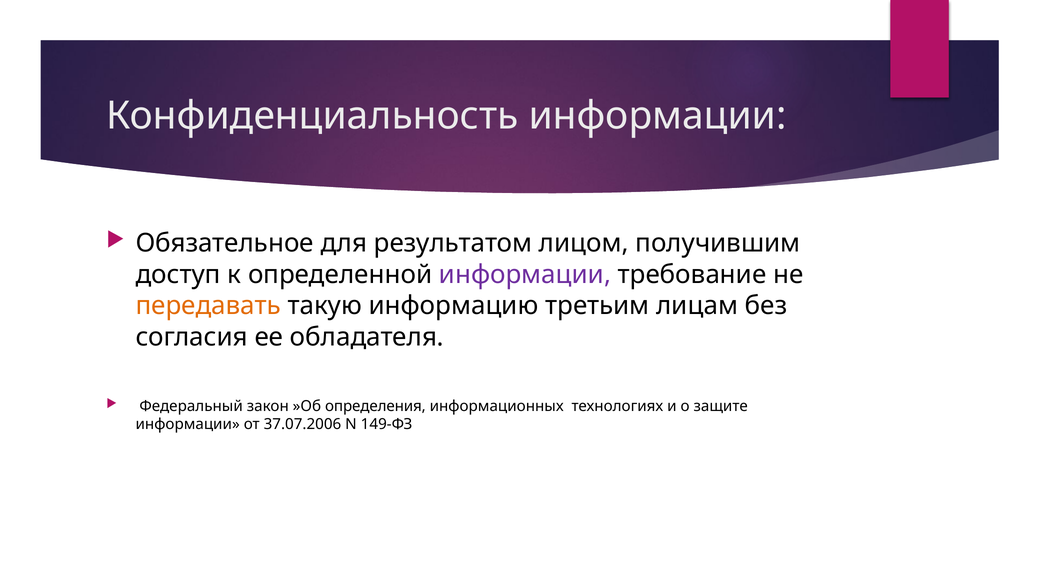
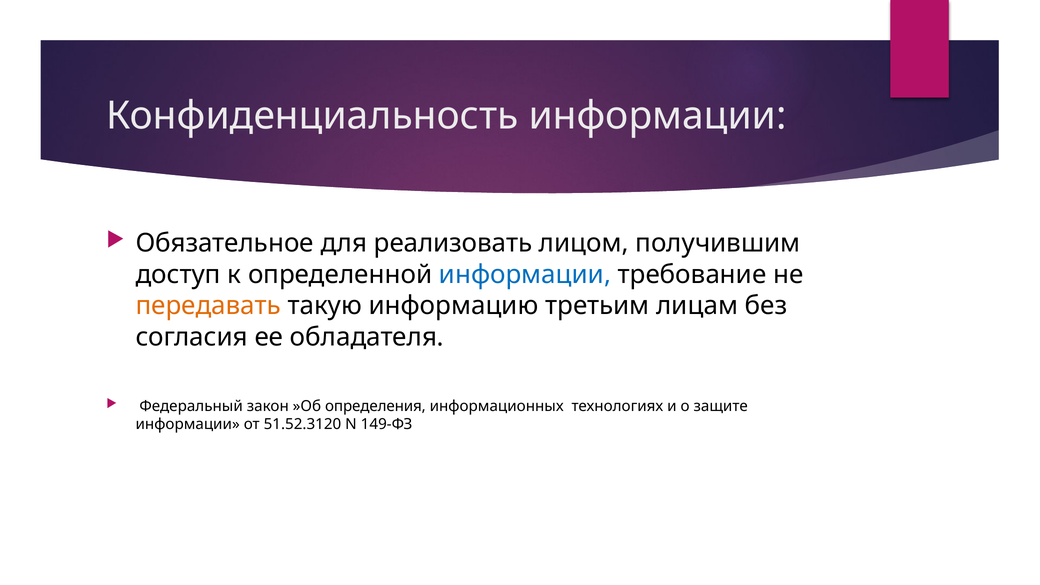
результатом: результатом -> реализовать (453, 243)
информации colour: purple -> blue (525, 275)
37.07.2006: 37.07.2006 -> 51.52.3120 (302, 424)
